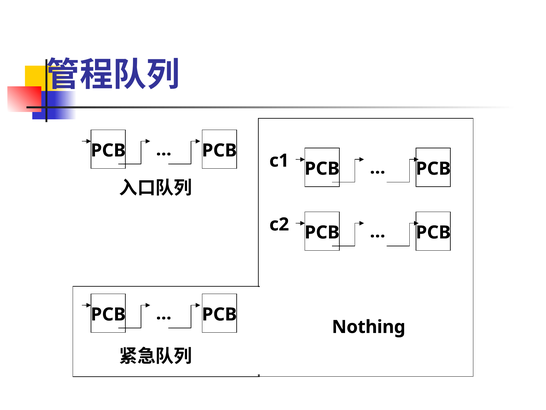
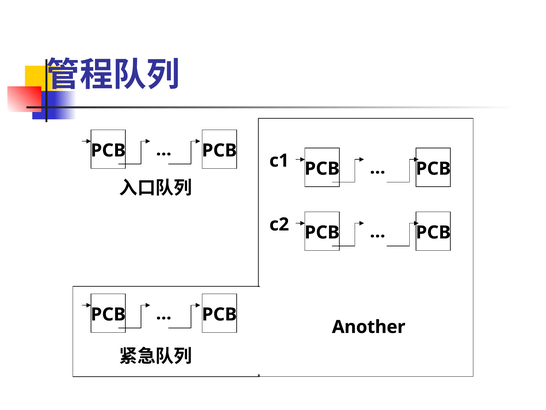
Nothing: Nothing -> Another (369, 327)
